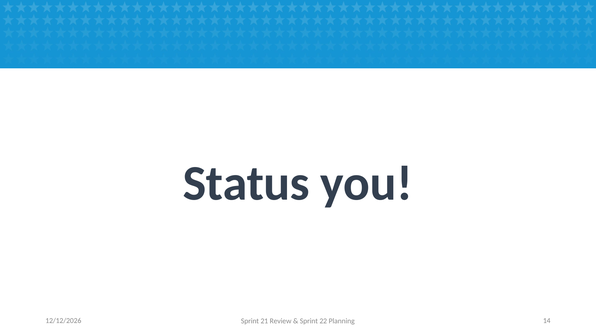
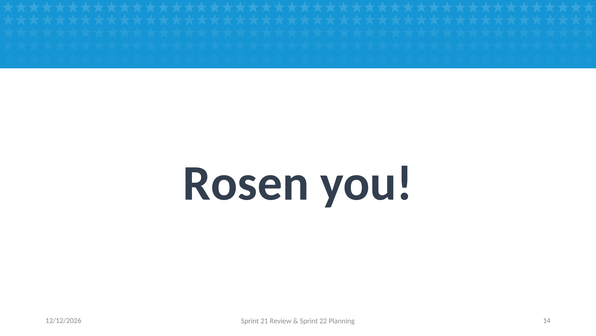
Status: Status -> Rosen (246, 183)
